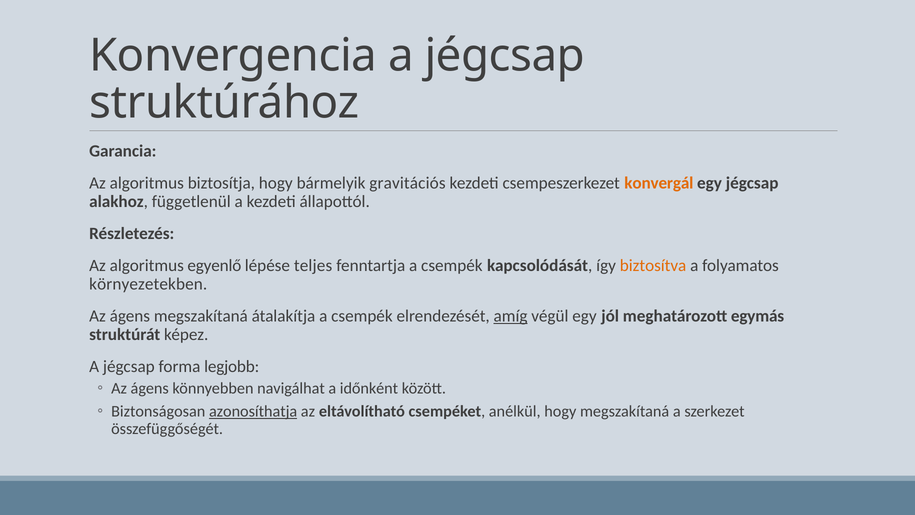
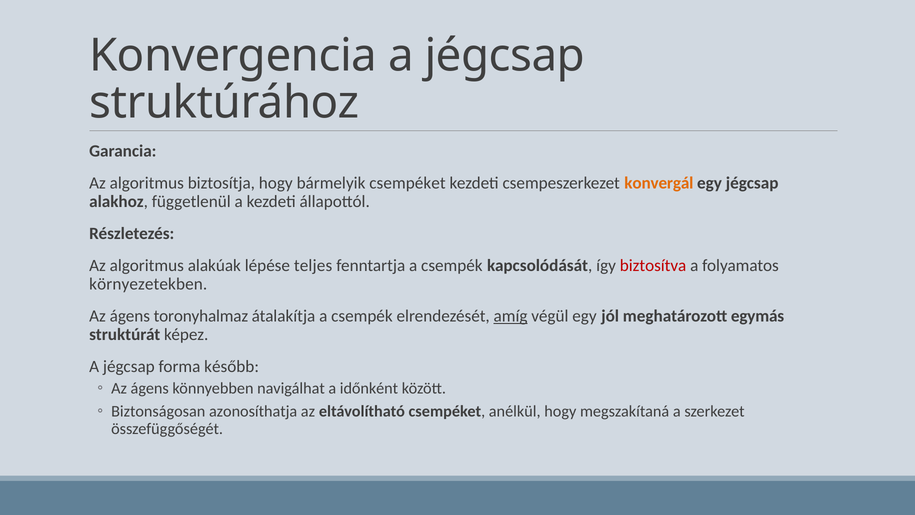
bármelyik gravitációs: gravitációs -> csempéket (407, 183)
egyenlő: egyenlő -> alakúak (214, 265)
biztosítva colour: orange -> red (653, 265)
ágens megszakítaná: megszakítaná -> toronyhalmaz (201, 316)
legjobb: legjobb -> később (232, 366)
azonosíthatja underline: present -> none (253, 411)
